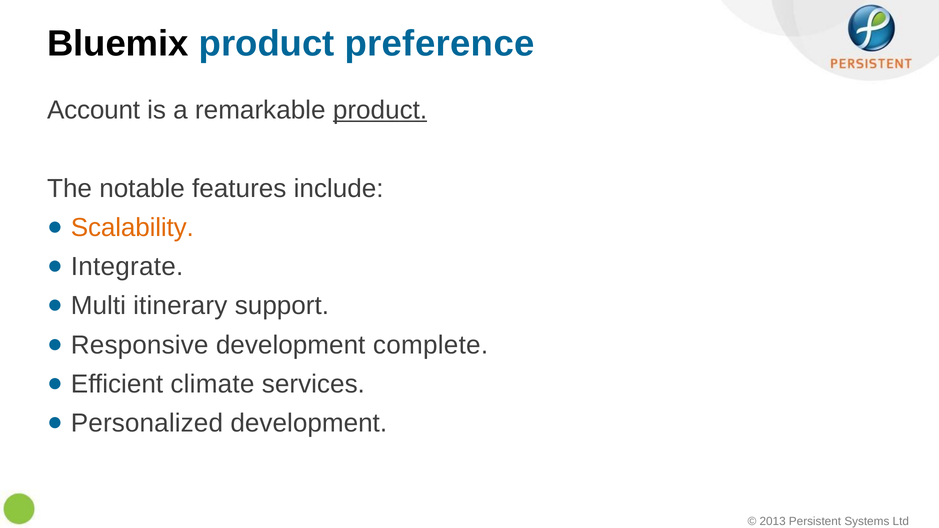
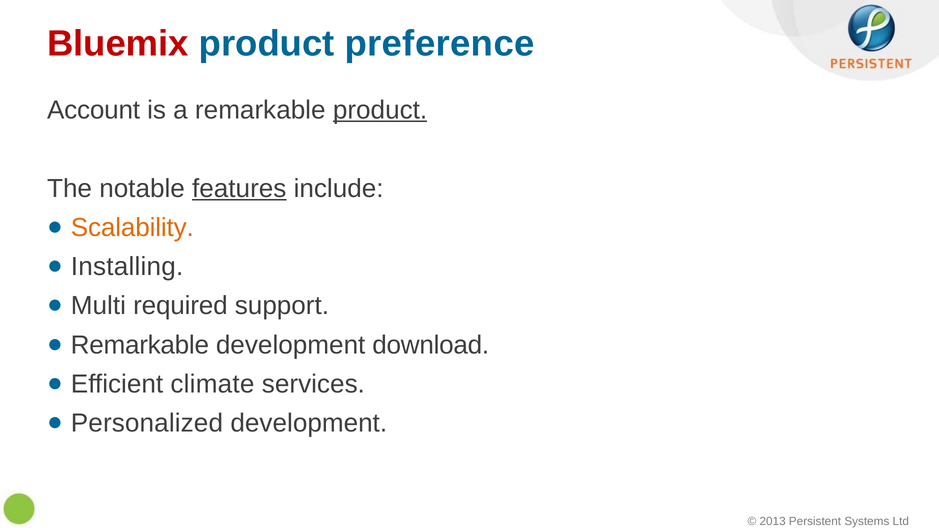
Bluemix colour: black -> red (118, 44)
features underline: none -> present (239, 189)
Integrate: Integrate -> Installing (127, 267)
itinerary: itinerary -> required (180, 306)
Responsive: Responsive -> Remarkable (140, 345)
complete: complete -> download (431, 345)
